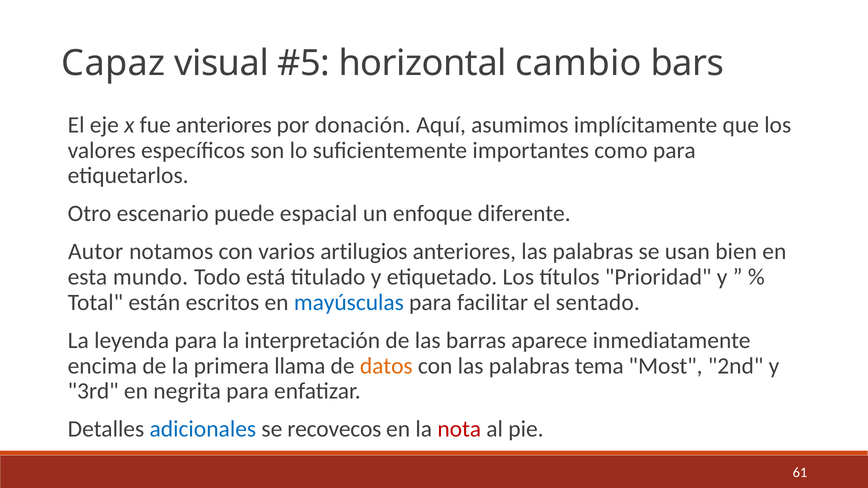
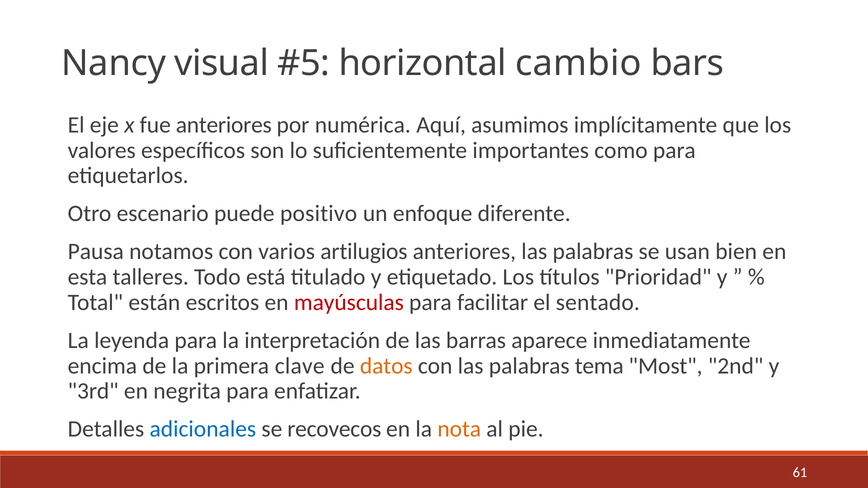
Capaz: Capaz -> Nancy (114, 63)
donación: donación -> numérica (363, 125)
espacial: espacial -> positivo (319, 214)
Autor: Autor -> Pausa (96, 252)
mundo: mundo -> talleres (151, 277)
mayúsculas colour: blue -> red (349, 303)
llama: llama -> clave (300, 366)
nota colour: red -> orange (459, 429)
